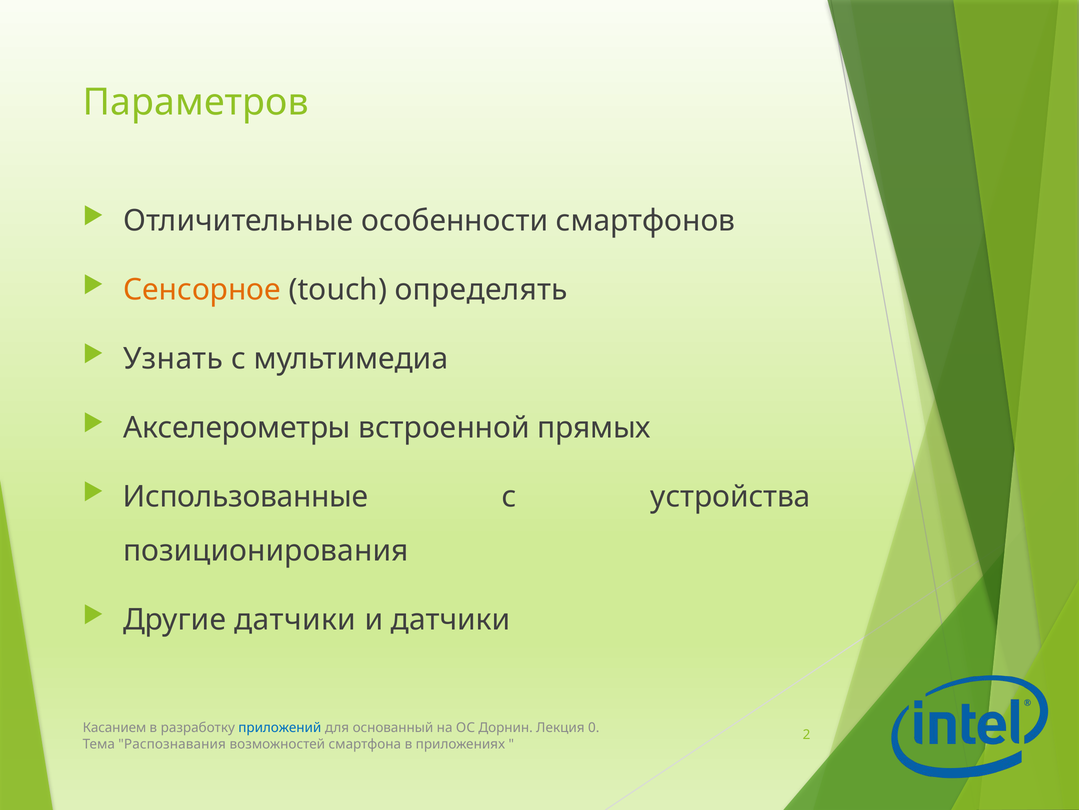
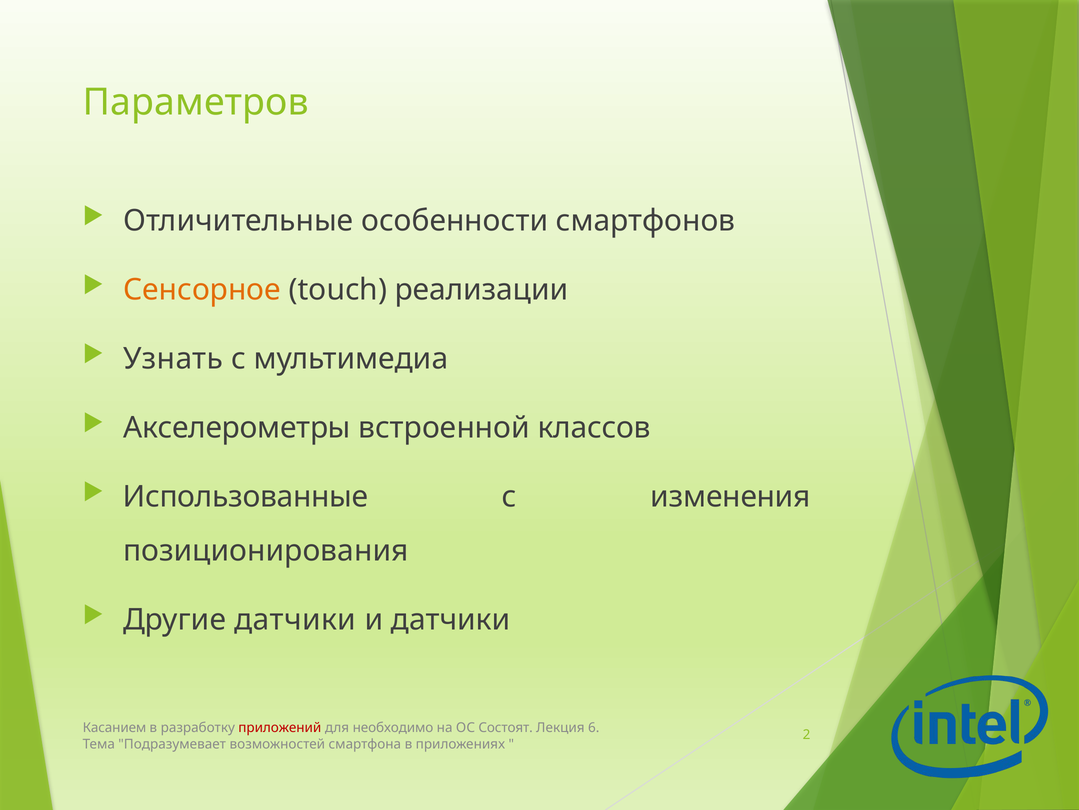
определять: определять -> реализации (482, 289)
прямых: прямых -> классов (594, 427)
устройства: устройства -> изменения (731, 496)
приложений colour: blue -> red (280, 727)
основанный: основанный -> необходимо (393, 727)
Дорнин: Дорнин -> Состоят (506, 727)
0: 0 -> 6 (594, 727)
Распознавания: Распознавания -> Подразумевает (172, 743)
